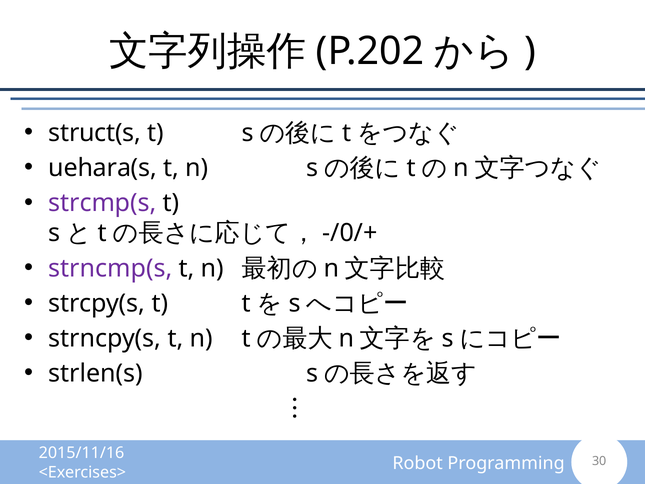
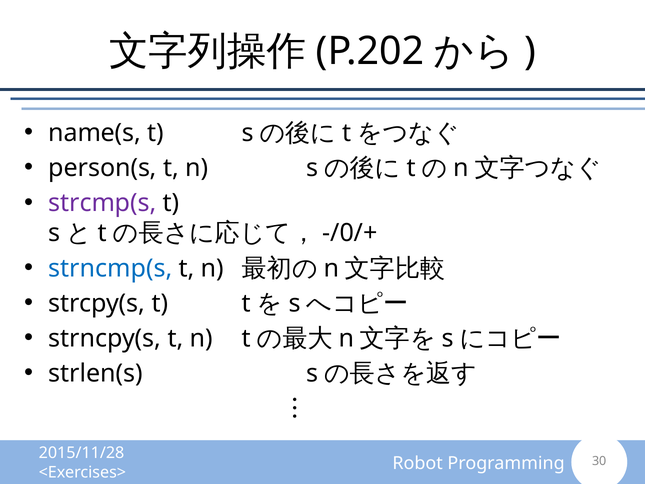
struct(s: struct(s -> name(s (95, 133)
uehara(s: uehara(s -> person(s (103, 168)
strncmp(s colour: purple -> blue (110, 268)
2015/11/16: 2015/11/16 -> 2015/11/28 (82, 453)
